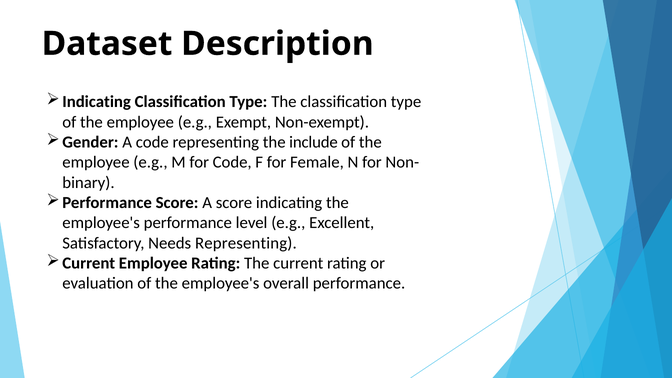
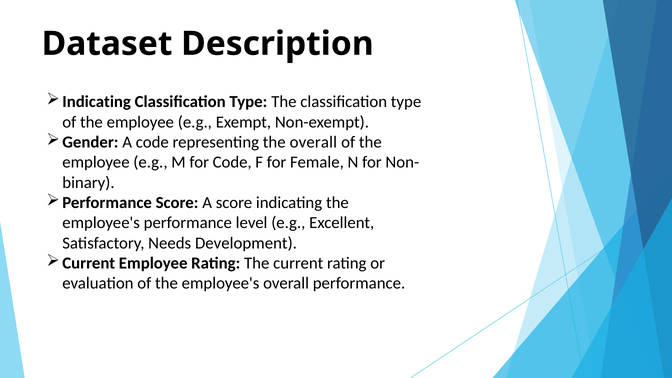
the include: include -> overall (313, 142)
Needs Representing: Representing -> Development (246, 243)
